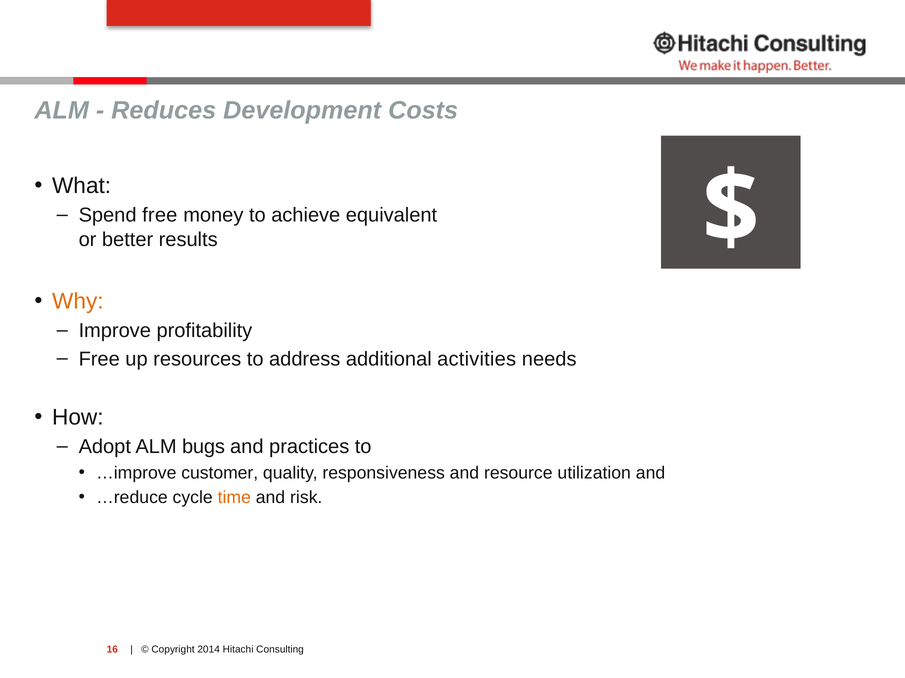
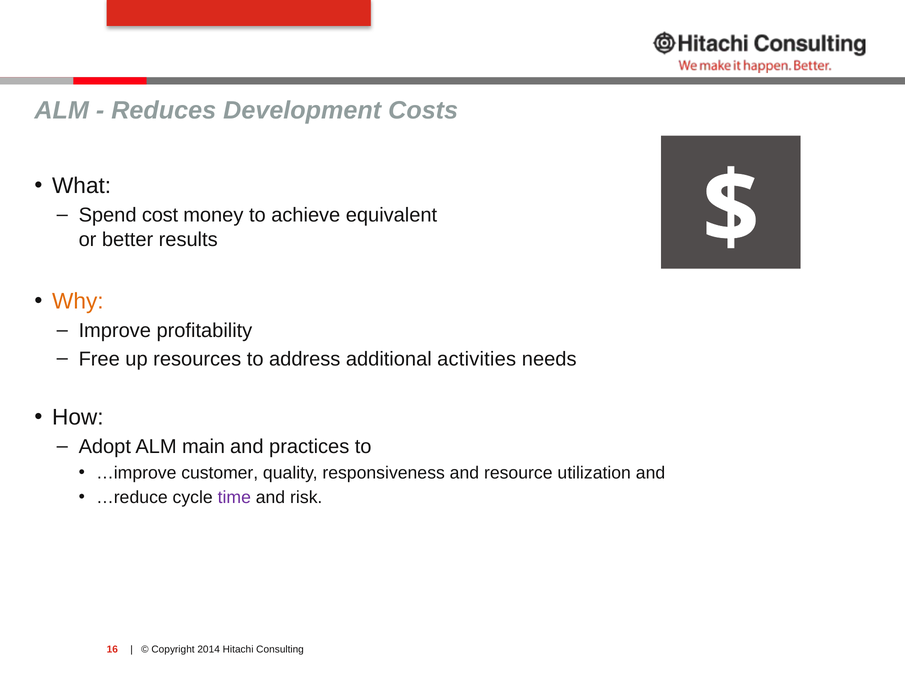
Spend free: free -> cost (160, 216)
bugs: bugs -> main (203, 447)
time colour: orange -> purple (234, 498)
